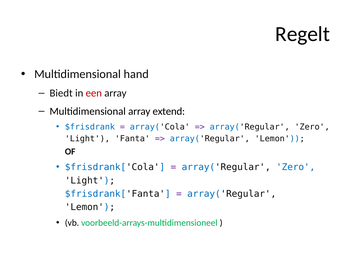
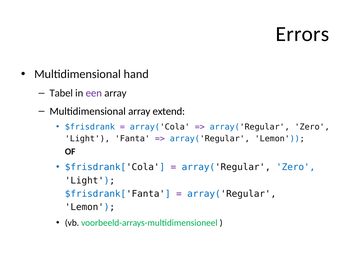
Regelt: Regelt -> Errors (302, 34)
Biedt: Biedt -> Tabel (61, 93)
een colour: red -> purple (94, 93)
